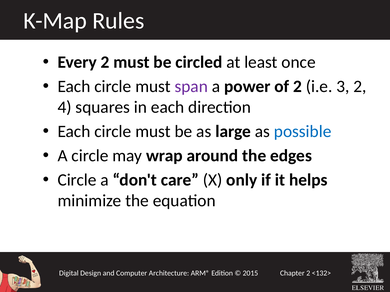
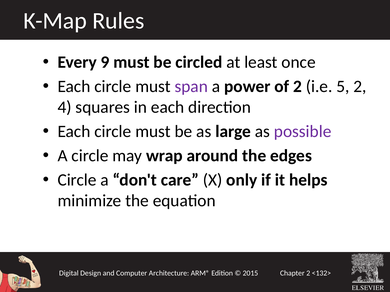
Every 2: 2 -> 9 (105, 62)
3: 3 -> 5 (343, 87)
possible colour: blue -> purple (303, 132)
